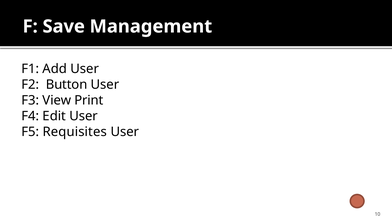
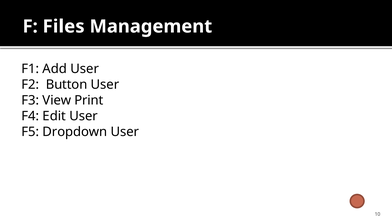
Save: Save -> Files (64, 26)
Requisites: Requisites -> Dropdown (75, 132)
